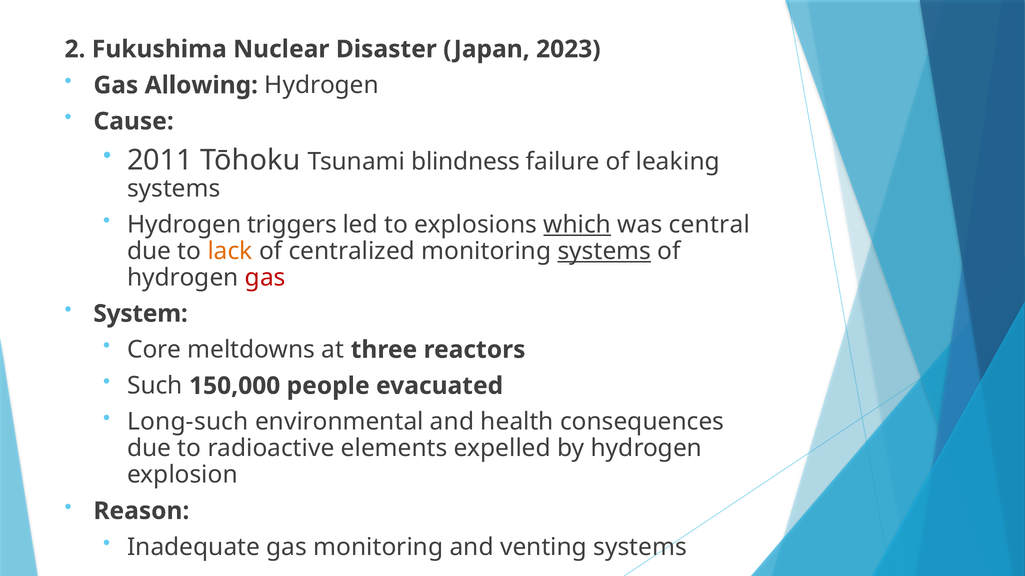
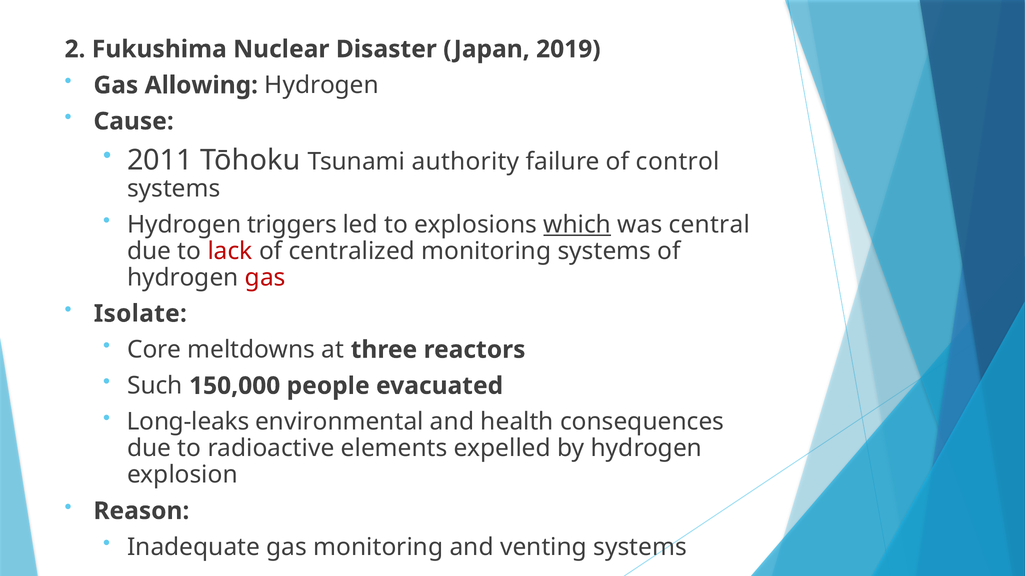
2023: 2023 -> 2019 (568, 49)
blindness: blindness -> authority (465, 162)
leaking: leaking -> control (678, 162)
lack colour: orange -> red (230, 251)
systems underline: present -> none (604, 251)
System: System -> Isolate (140, 314)
Long-such: Long-such -> Long-leaks (188, 422)
